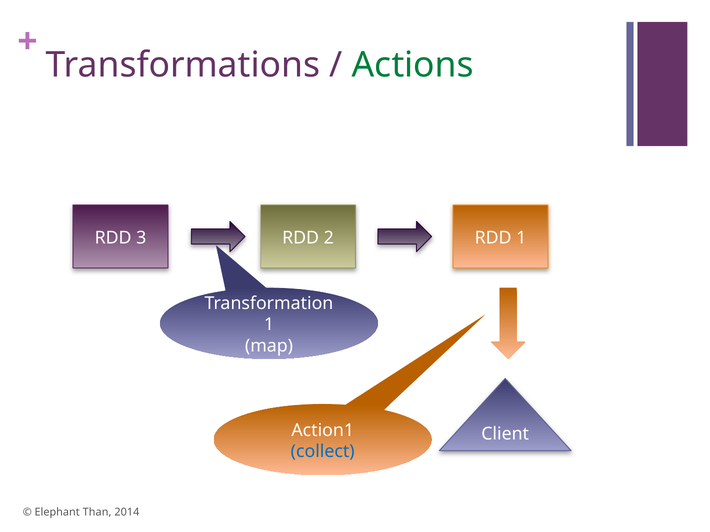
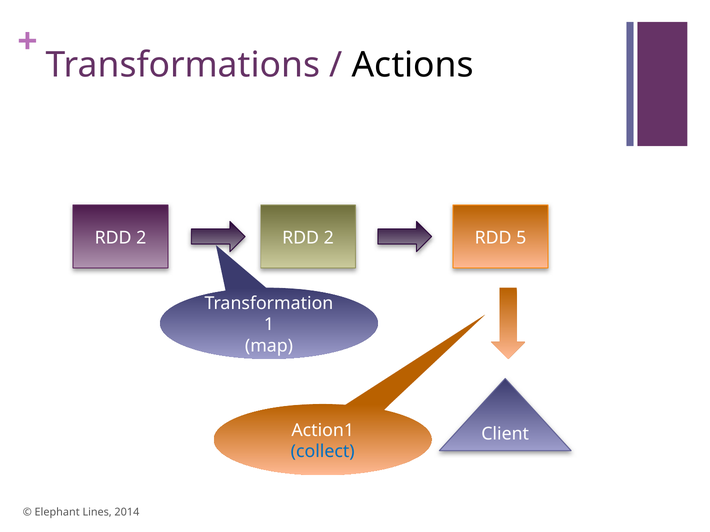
Actions colour: green -> black (413, 65)
3: 3 -> 2 (141, 238)
RDD 1: 1 -> 5 (521, 238)
Than: Than -> Lines (97, 513)
